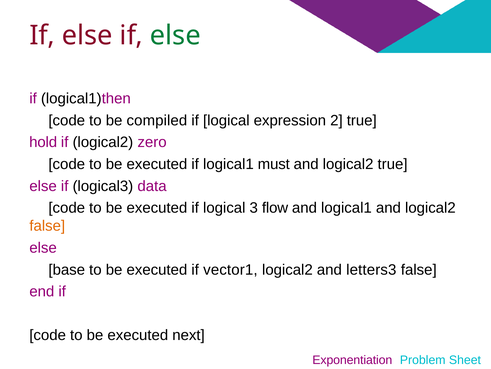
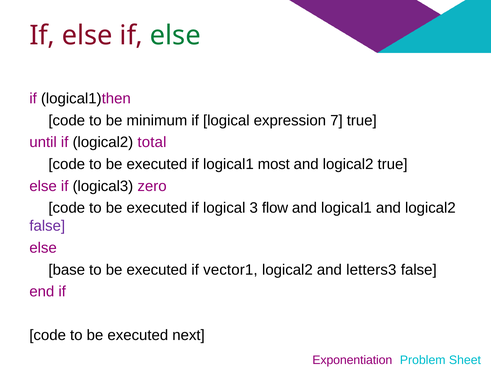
compiled: compiled -> minimum (157, 120)
2: 2 -> 7 (336, 120)
hold: hold -> until (43, 142)
zero: zero -> total (152, 142)
must: must -> most (274, 164)
data: data -> zero (152, 186)
false colour: orange -> purple (47, 226)
